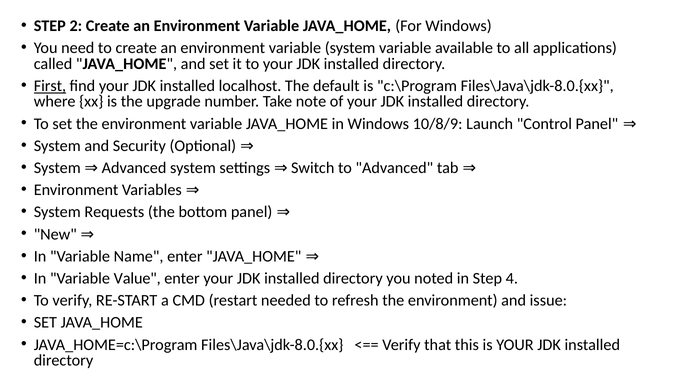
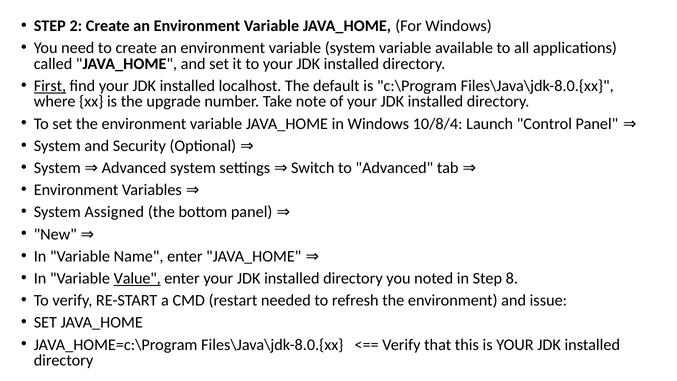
10/8/9: 10/8/9 -> 10/8/4 (438, 124)
Requests: Requests -> Assigned (114, 212)
Value underline: none -> present (137, 278)
4: 4 -> 8 (512, 278)
